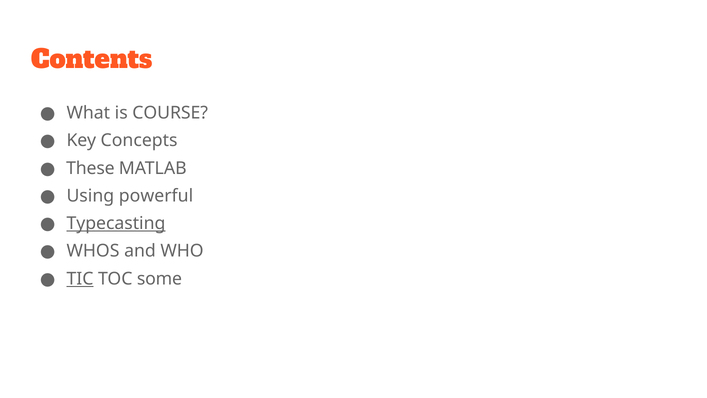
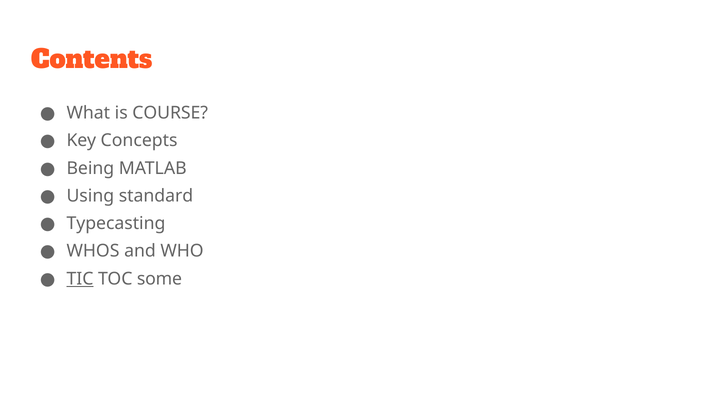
These: These -> Being (90, 168)
powerful: powerful -> standard (156, 196)
Typecasting underline: present -> none (116, 223)
